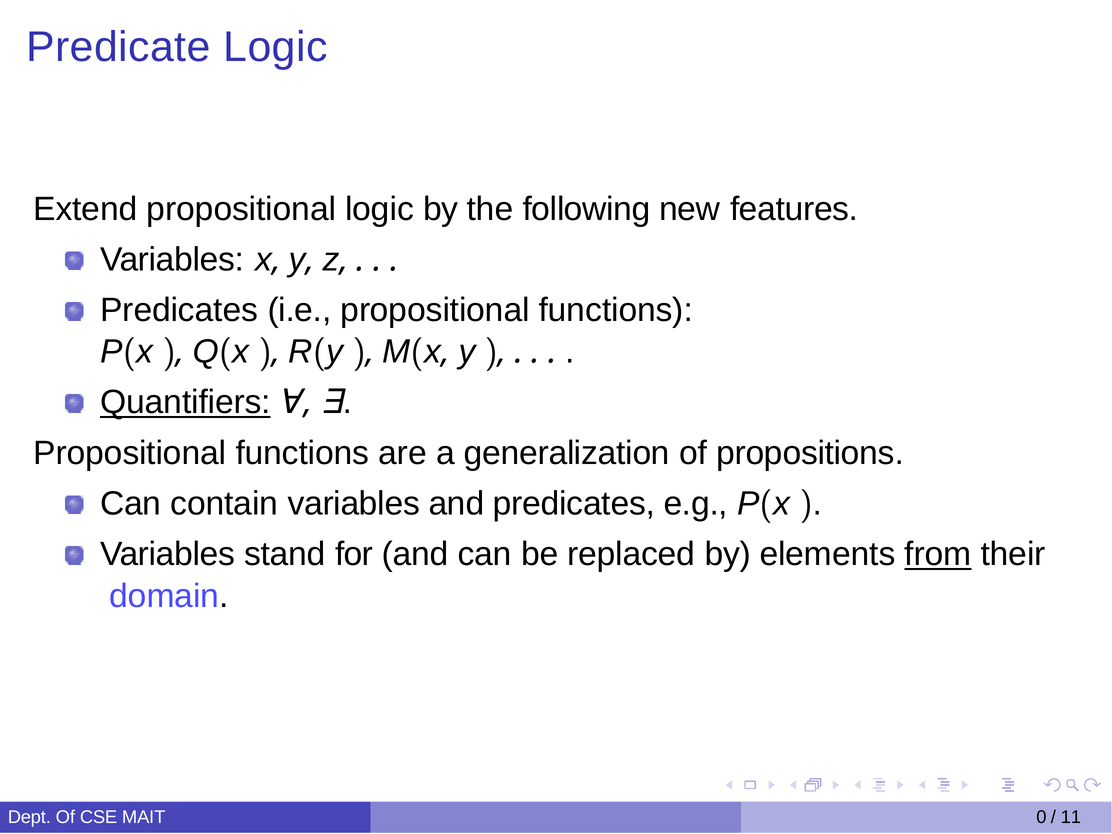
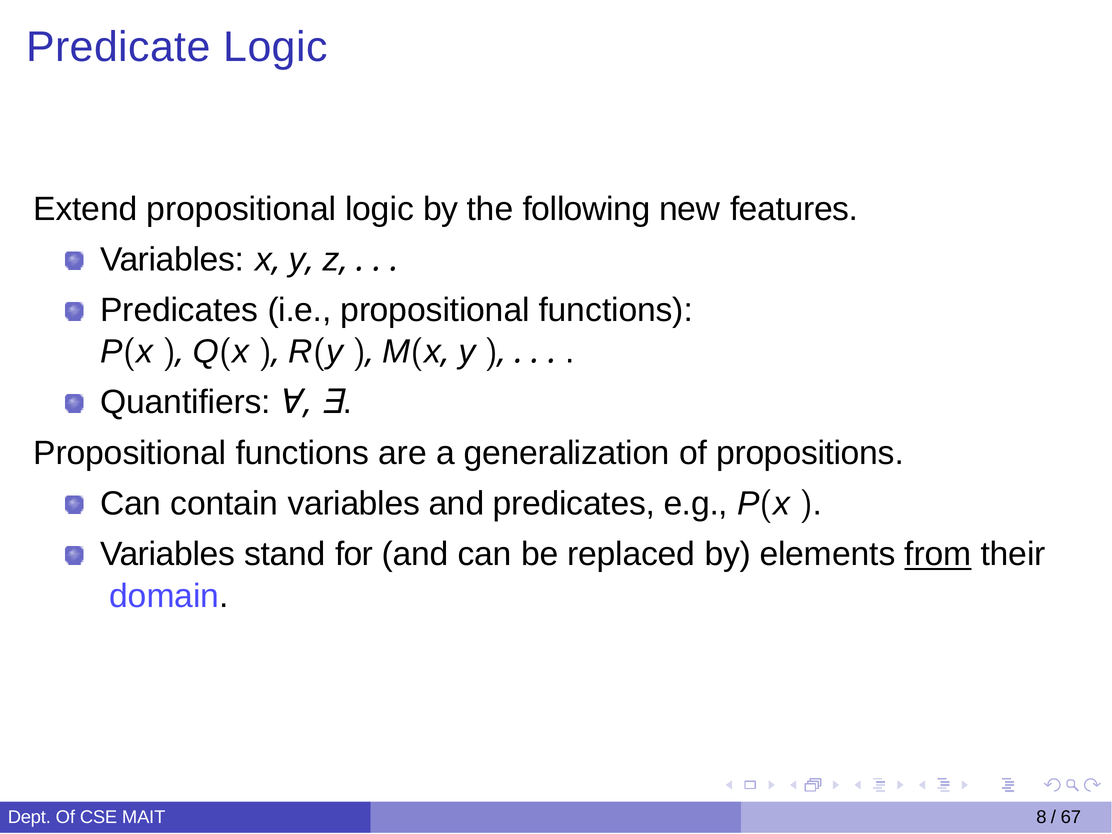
Quantifiers underline: present -> none (186, 403)
0: 0 -> 8 (1041, 818)
11: 11 -> 67 (1071, 818)
